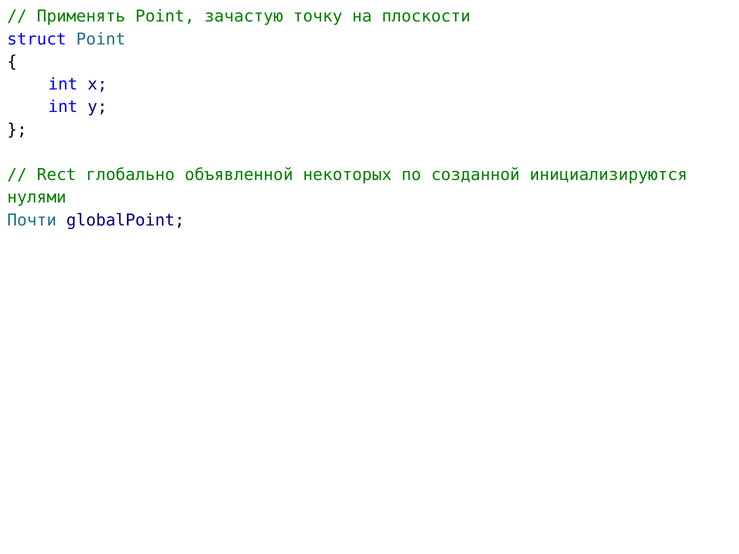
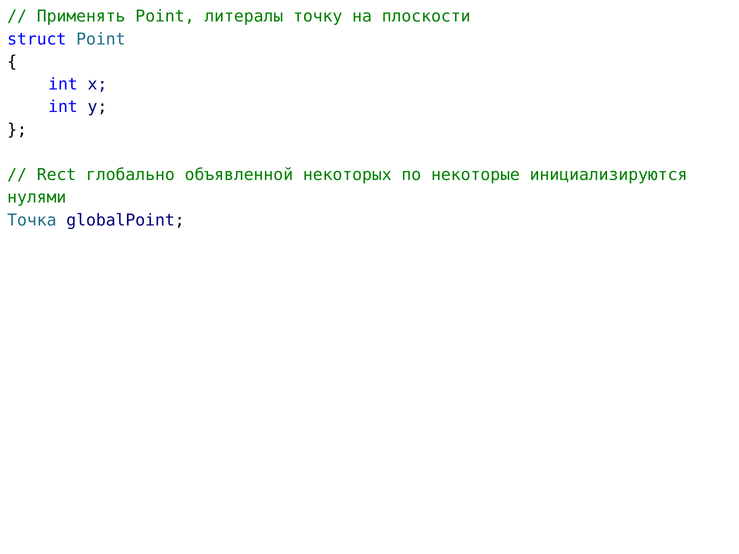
зачастую: зачастую -> литералы (244, 17)
созданной: созданной -> некоторые (475, 175)
Почти: Почти -> Точка (32, 220)
